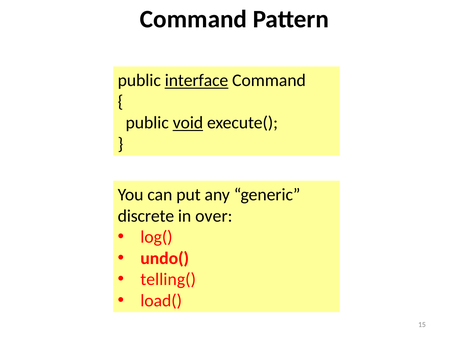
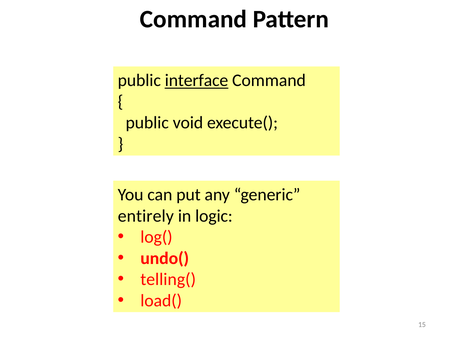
void underline: present -> none (188, 123)
discrete: discrete -> entirely (146, 216)
over: over -> logic (214, 216)
